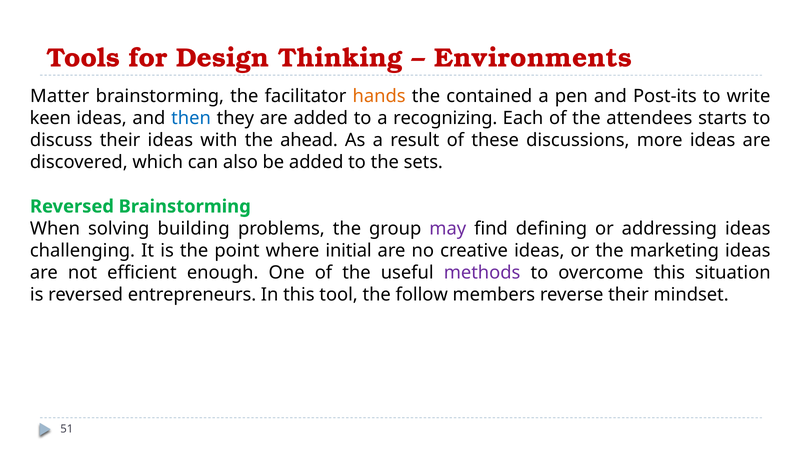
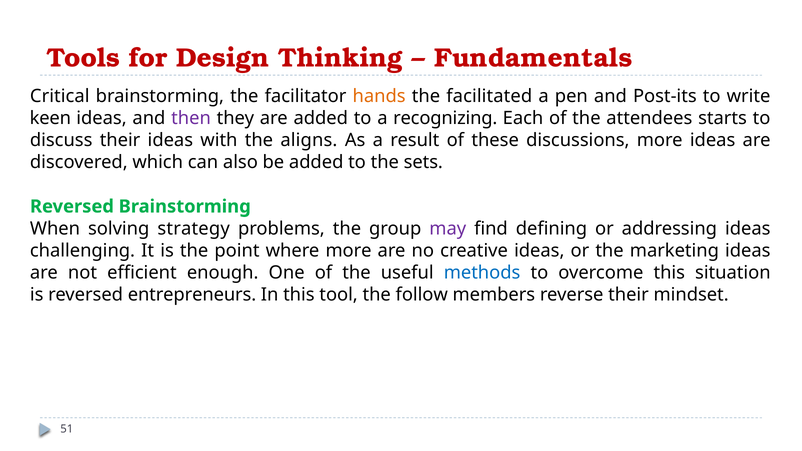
Environments: Environments -> Fundamentals (533, 58)
Matter: Matter -> Critical (60, 96)
contained: contained -> facilitated (489, 96)
then colour: blue -> purple (191, 118)
ahead: ahead -> aligns (309, 140)
building: building -> strategy (194, 229)
where initial: initial -> more (349, 251)
methods colour: purple -> blue (482, 273)
